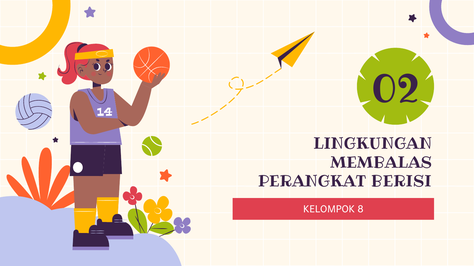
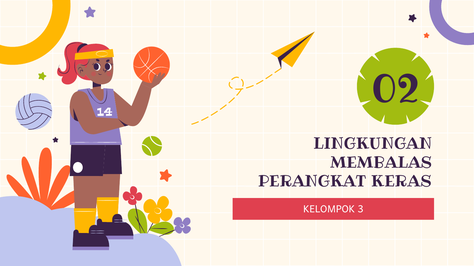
BERISI: BERISI -> KERAS (402, 182)
8: 8 -> 3 (361, 210)
